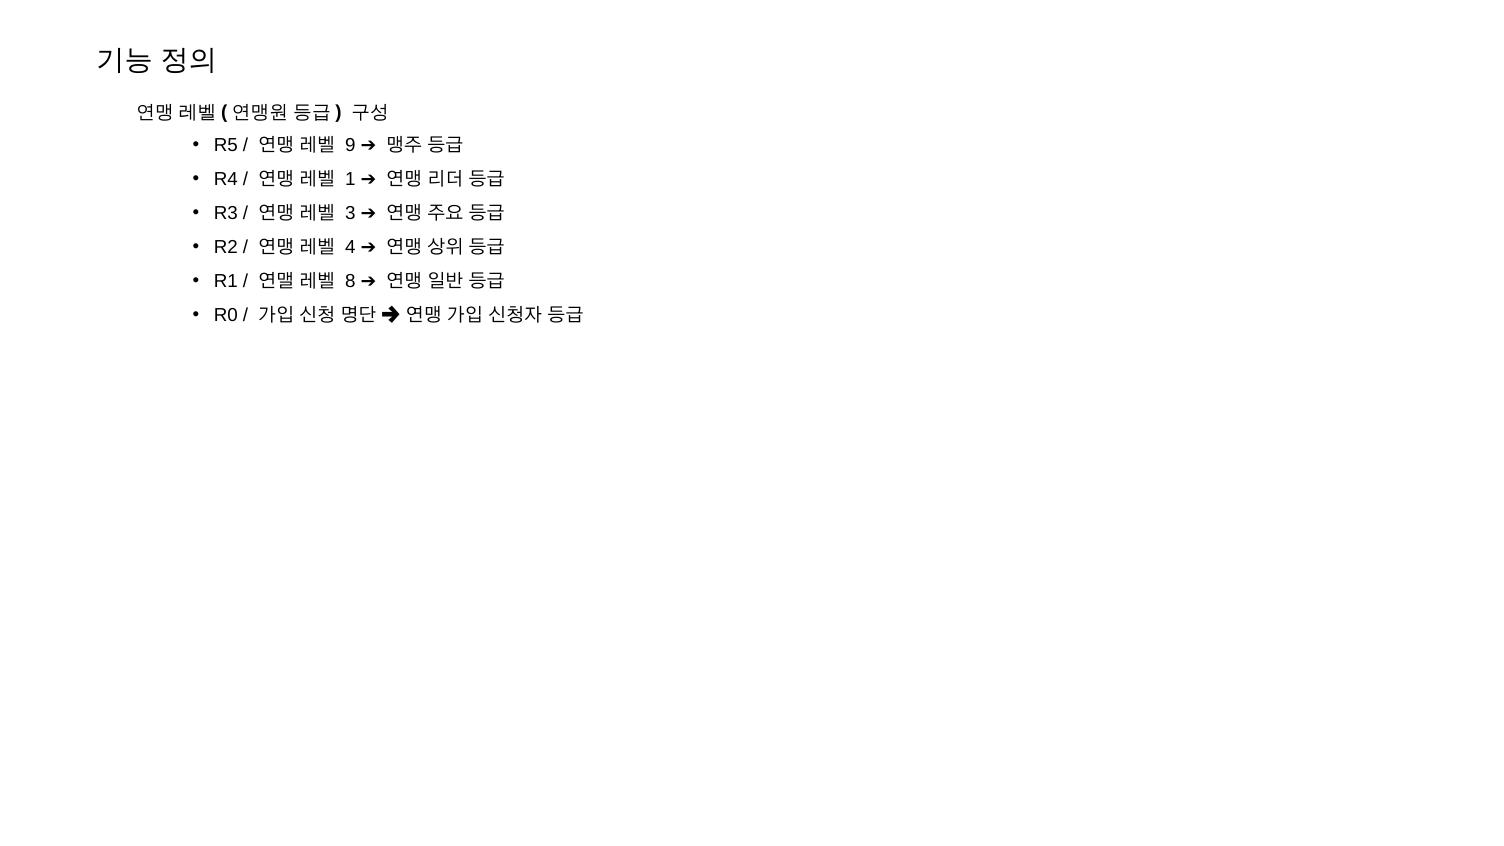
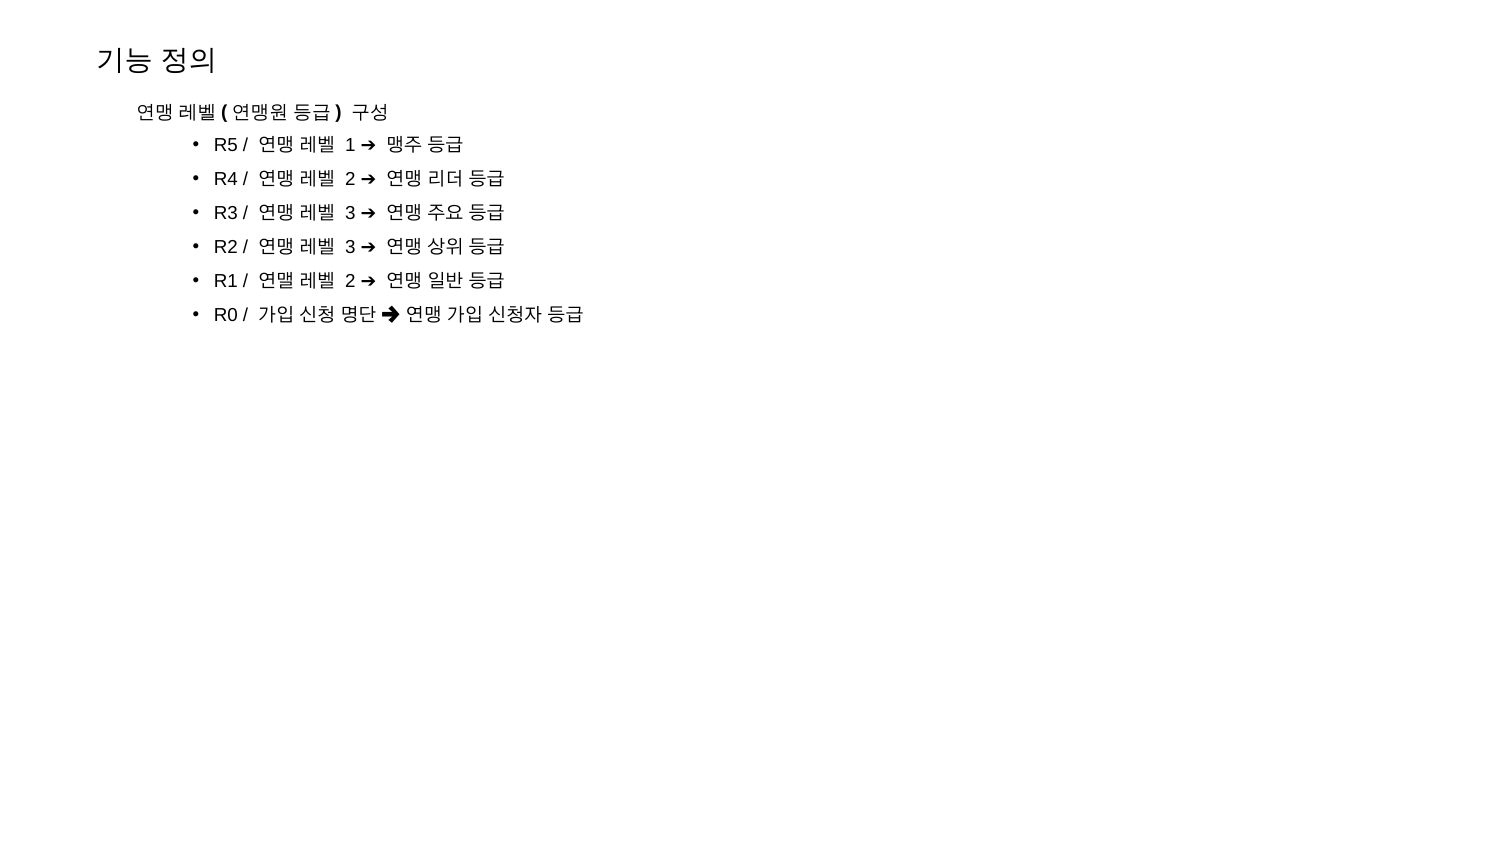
9: 9 -> 1 (350, 146)
1: 1 -> 2 (350, 180)
4: 4 -> 3 (350, 247)
8: 8 -> 2 (350, 281)
